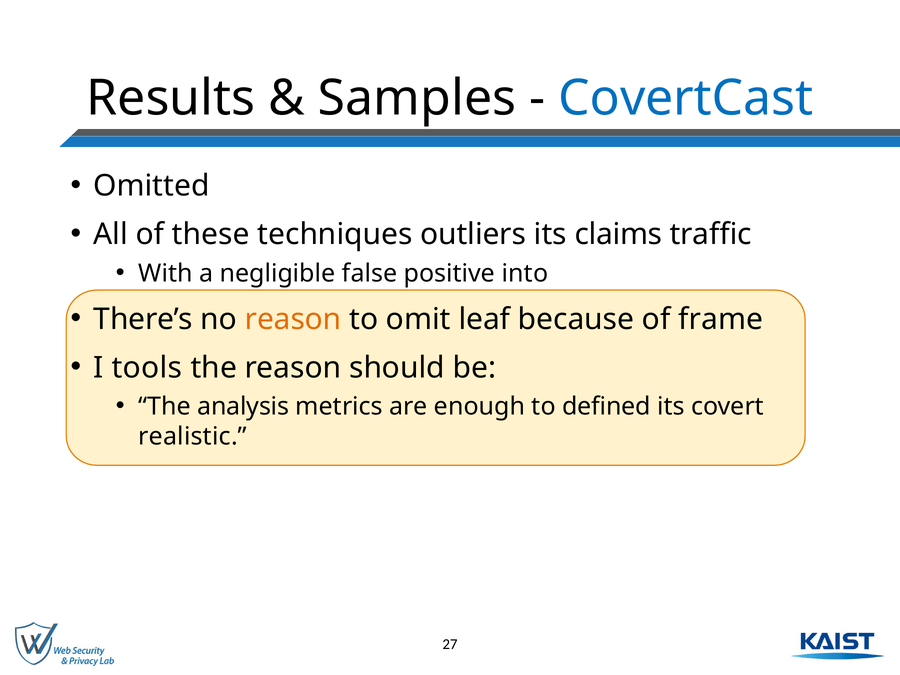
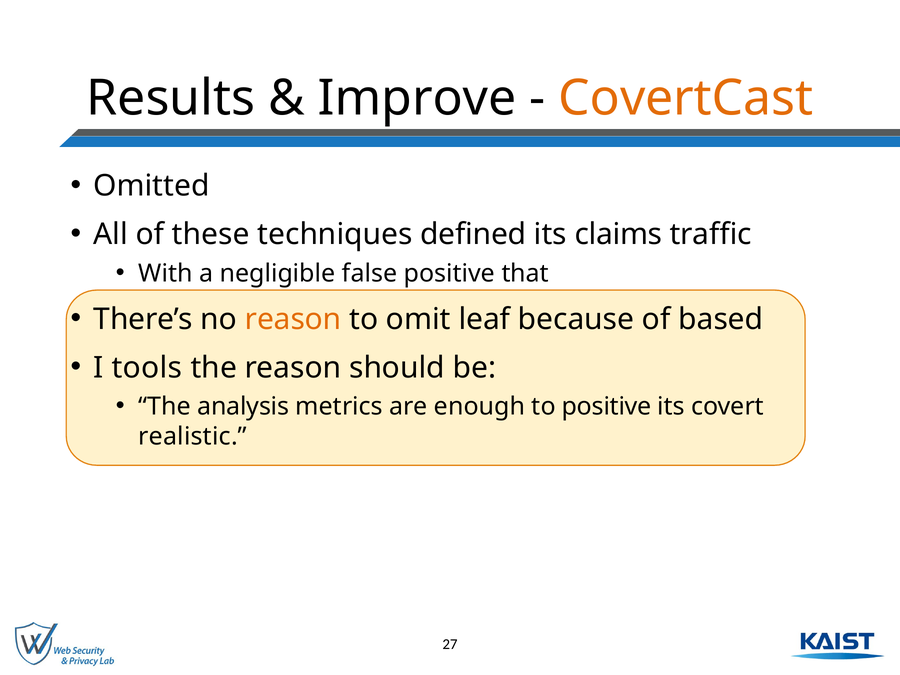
Samples: Samples -> Improve (417, 98)
CovertCast colour: blue -> orange (686, 98)
outliers: outliers -> defined (473, 234)
into: into -> that (525, 273)
frame: frame -> based (721, 319)
to defined: defined -> positive (607, 407)
